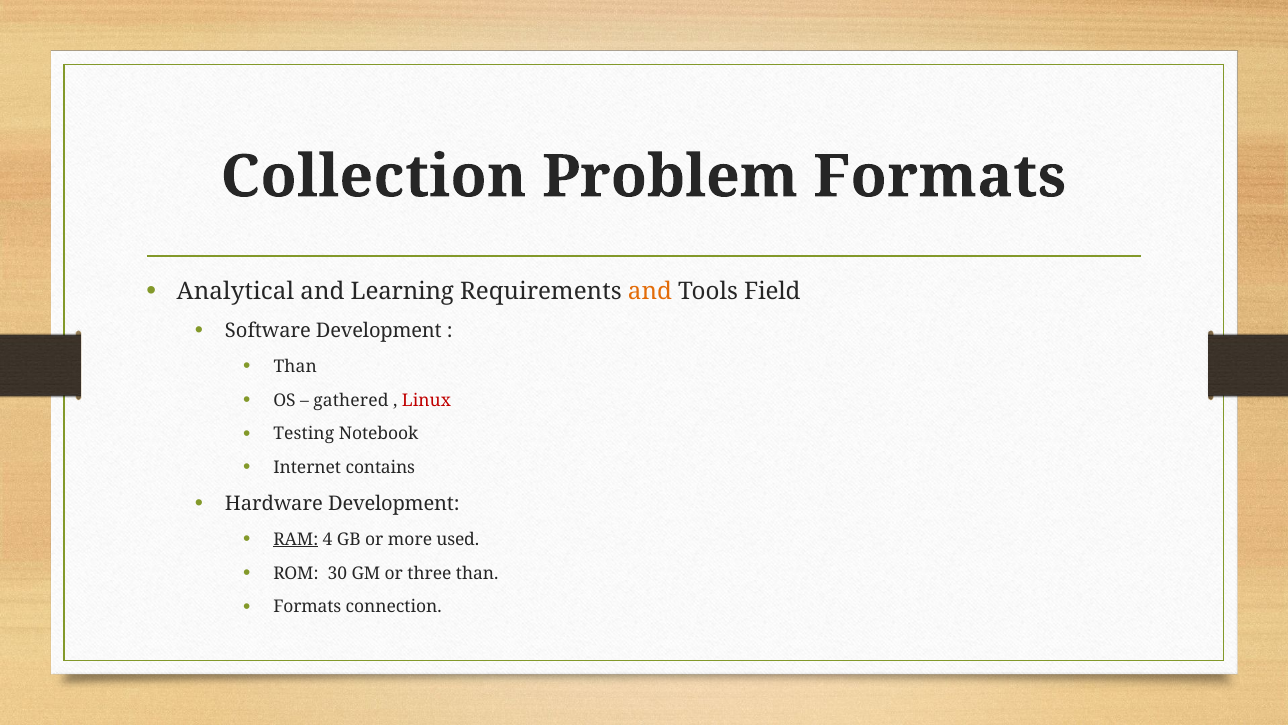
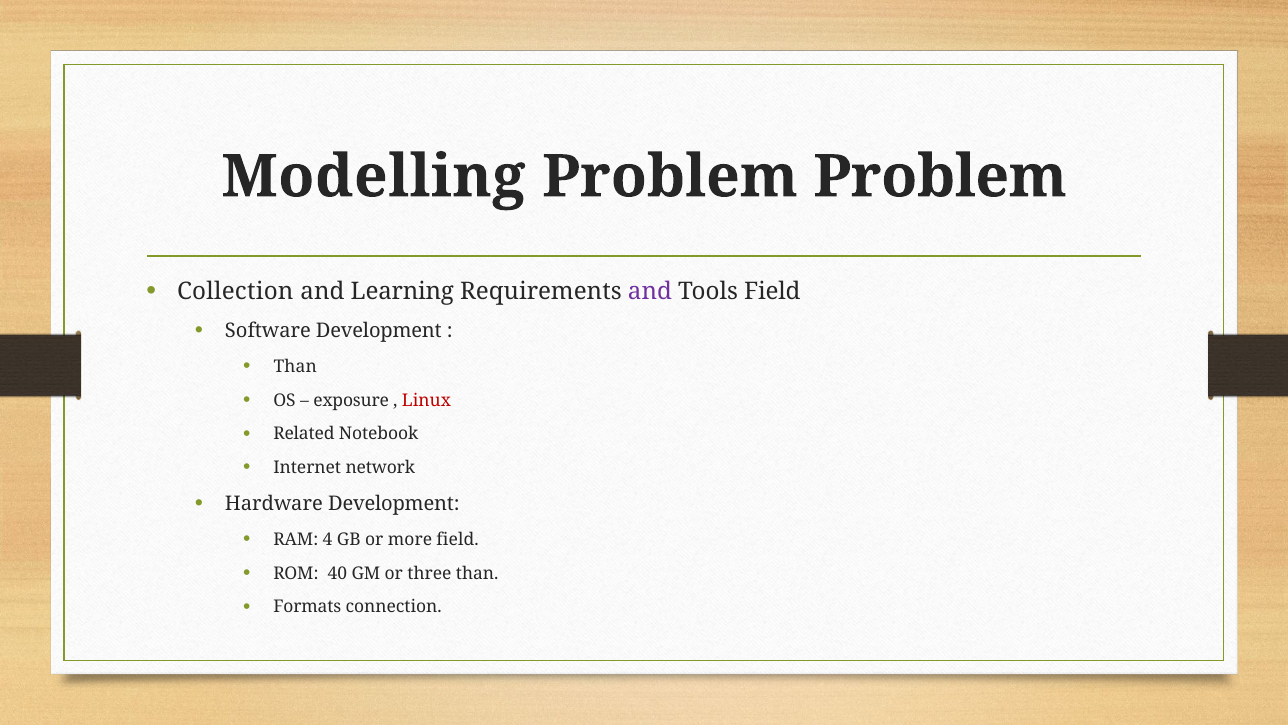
Collection: Collection -> Modelling (373, 177)
Problem Formats: Formats -> Problem (940, 177)
Analytical: Analytical -> Collection (235, 291)
and colour: orange -> purple (650, 291)
gathered: gathered -> exposure (351, 400)
Testing: Testing -> Related (304, 434)
contains: contains -> network (380, 468)
RAM underline: present -> none (296, 539)
more used: used -> field (458, 539)
30: 30 -> 40 (337, 573)
